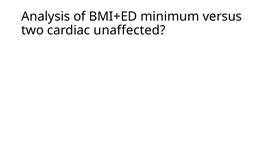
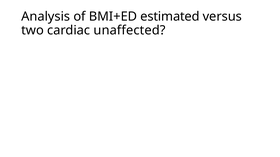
minimum: minimum -> estimated (170, 17)
